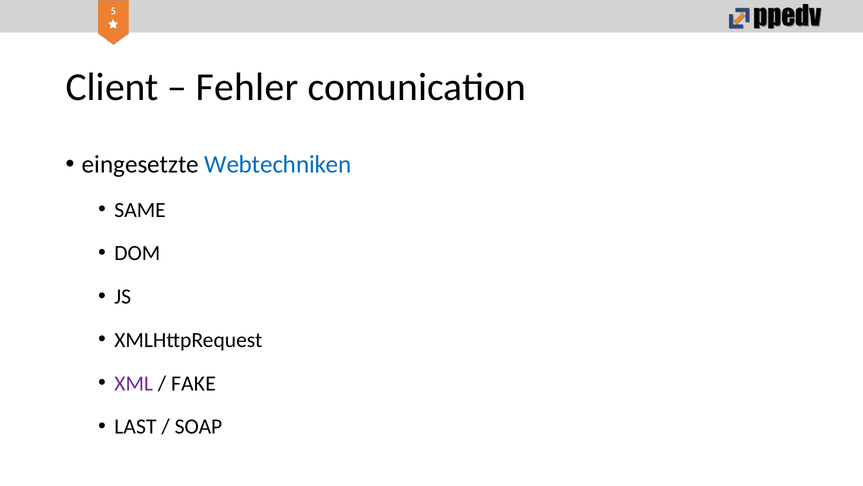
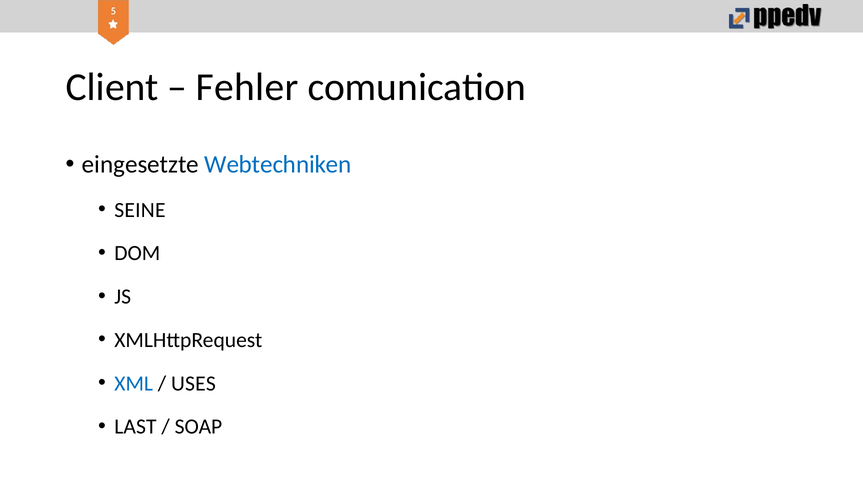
SAME: SAME -> SEINE (140, 210)
XML colour: purple -> blue (134, 383)
FAKE: FAKE -> USES (193, 383)
